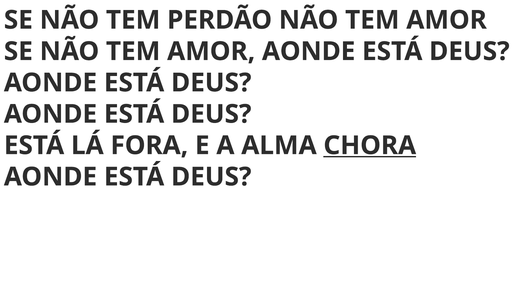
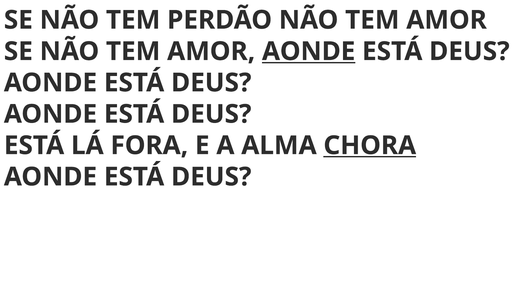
AONDE underline: none -> present (309, 51)
